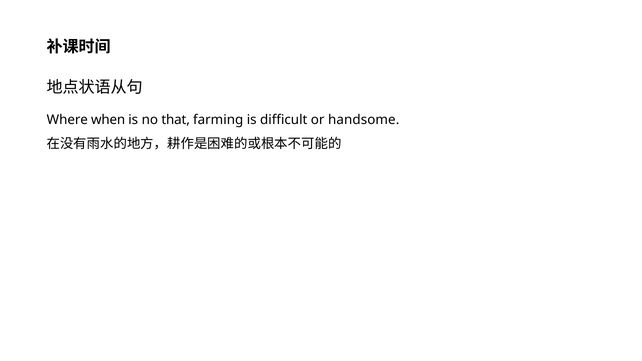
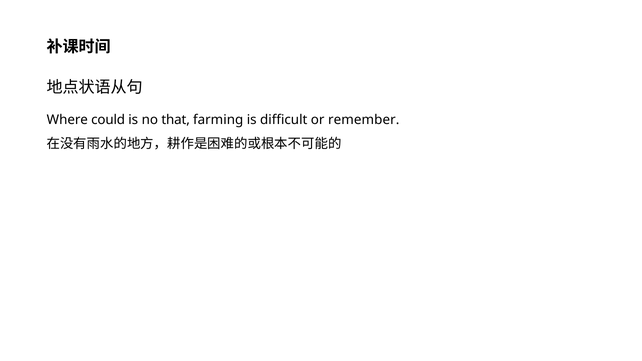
when: when -> could (108, 120)
handsome: handsome -> remember (364, 120)
